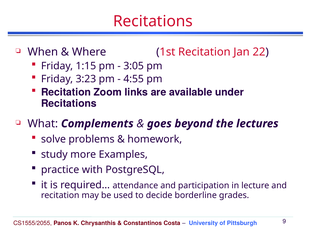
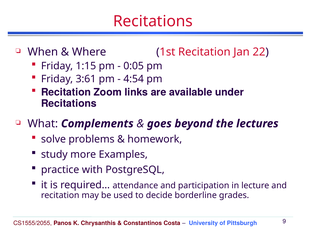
3:05: 3:05 -> 0:05 (134, 66)
3:23: 3:23 -> 3:61 (86, 79)
4:55: 4:55 -> 4:54 (134, 79)
